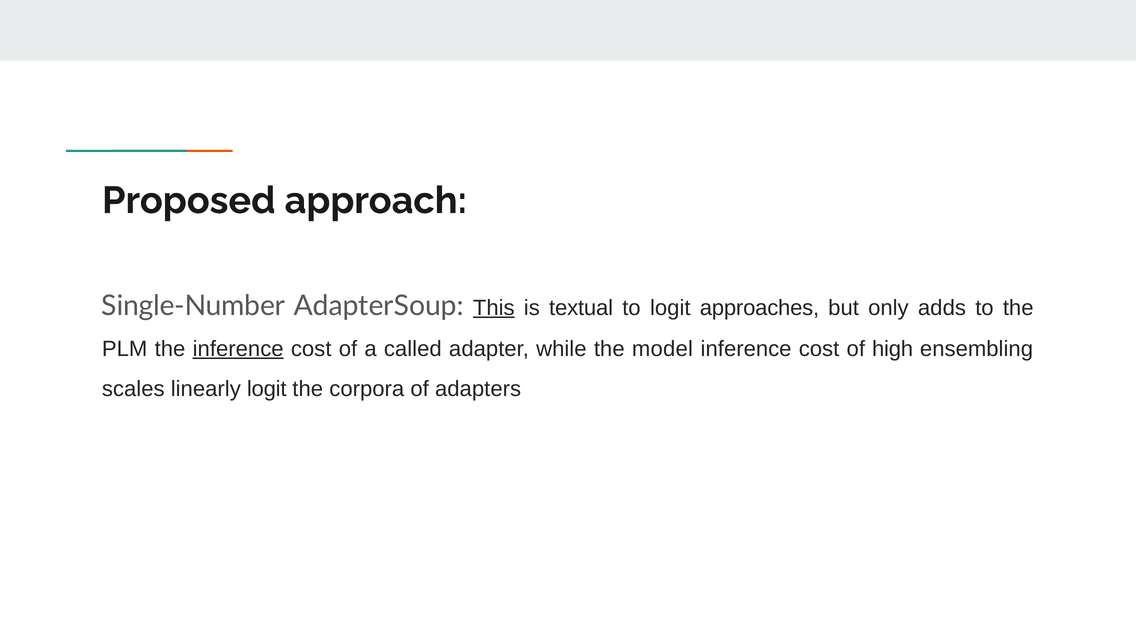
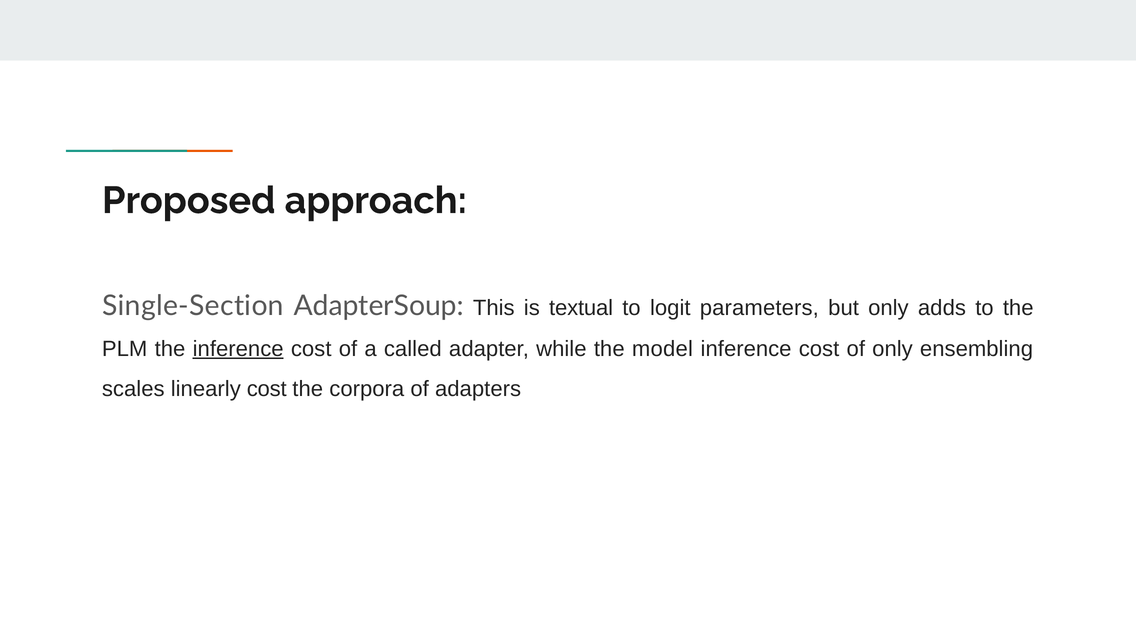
Single-Number: Single-Number -> Single-Section (193, 306)
This underline: present -> none (494, 308)
approaches: approaches -> parameters (759, 308)
of high: high -> only (892, 349)
linearly logit: logit -> cost (267, 389)
